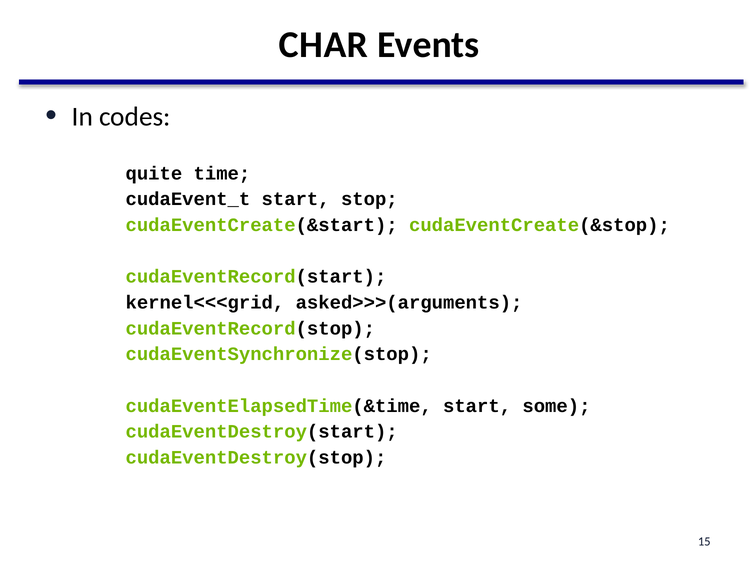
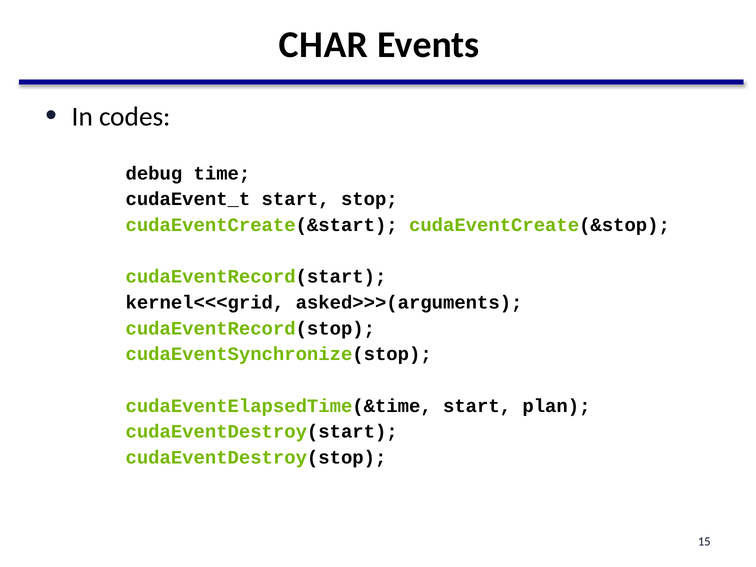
quite: quite -> debug (154, 173)
some: some -> plan (556, 406)
